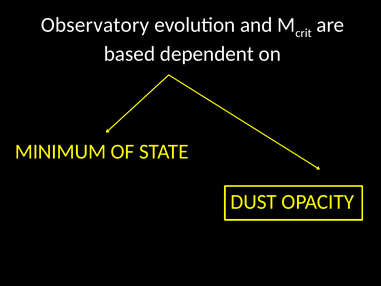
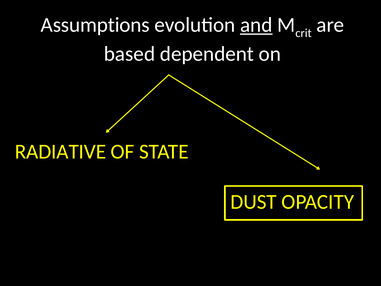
Observatory: Observatory -> Assumptions (95, 25)
and underline: none -> present (256, 25)
MINIMUM: MINIMUM -> RADIATIVE (60, 152)
